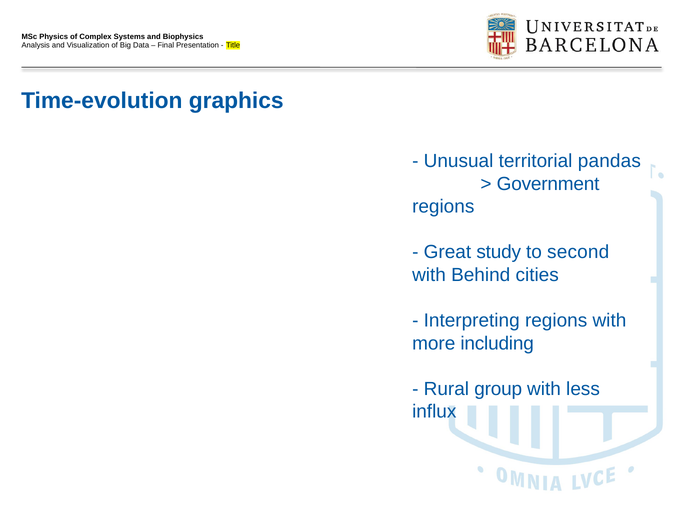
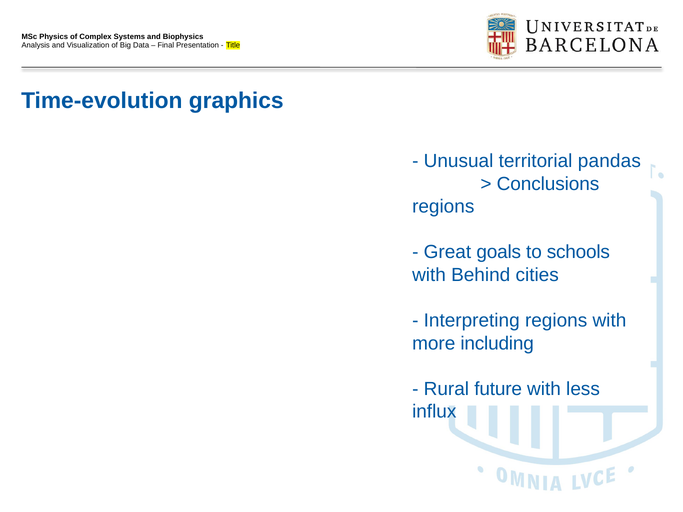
Government: Government -> Conclusions (548, 184)
study: study -> goals (499, 252)
second: second -> schools (578, 252)
group: group -> future (498, 389)
